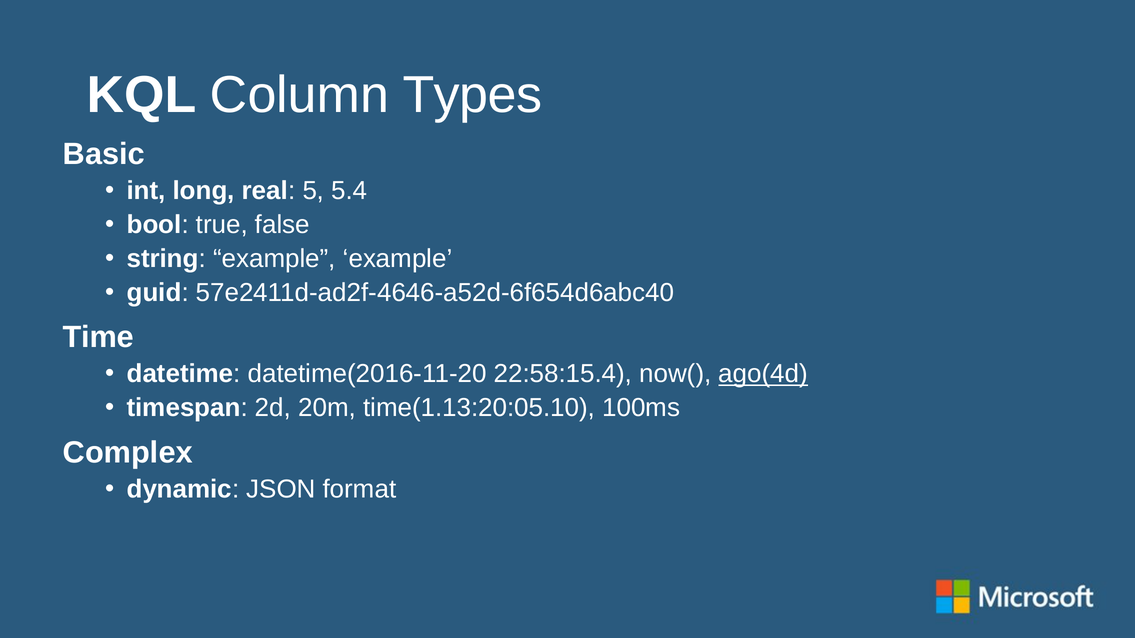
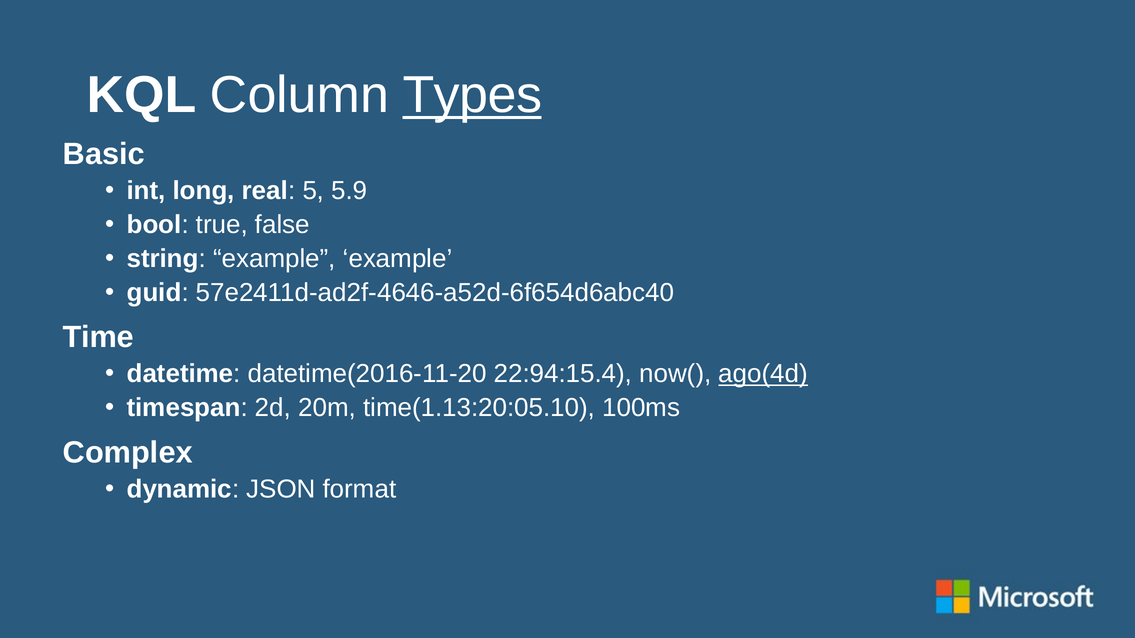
Types underline: none -> present (472, 95)
5.4: 5.4 -> 5.9 (349, 191)
22:58:15.4: 22:58:15.4 -> 22:94:15.4 (563, 374)
